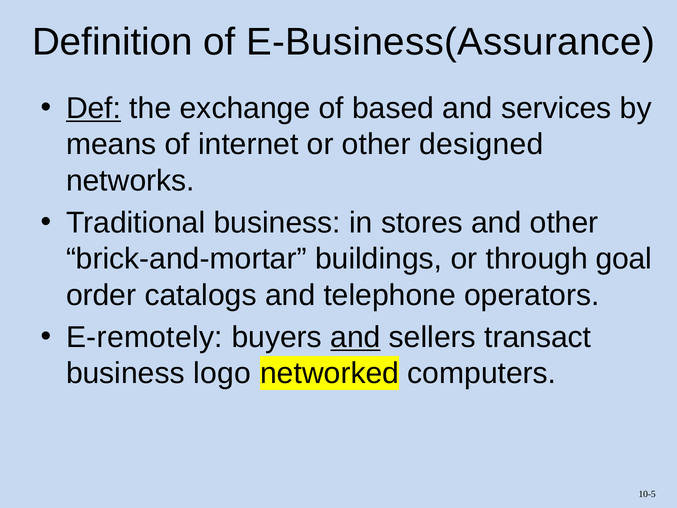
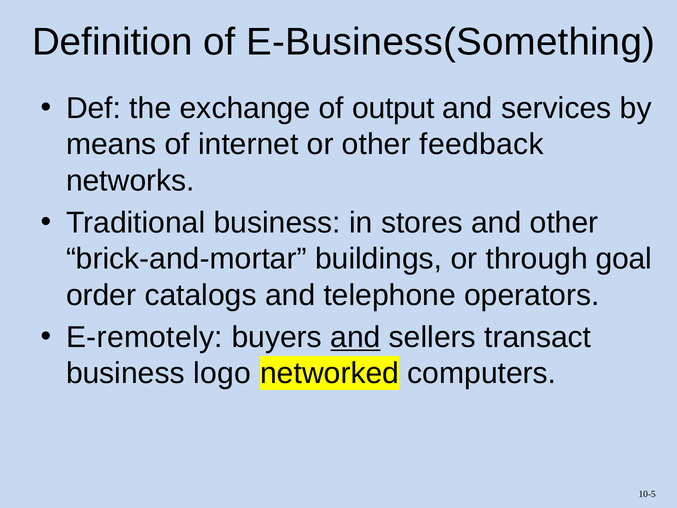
E-Business(Assurance: E-Business(Assurance -> E-Business(Something (451, 42)
Def underline: present -> none (94, 108)
based: based -> output (393, 108)
designed: designed -> feedback (482, 144)
